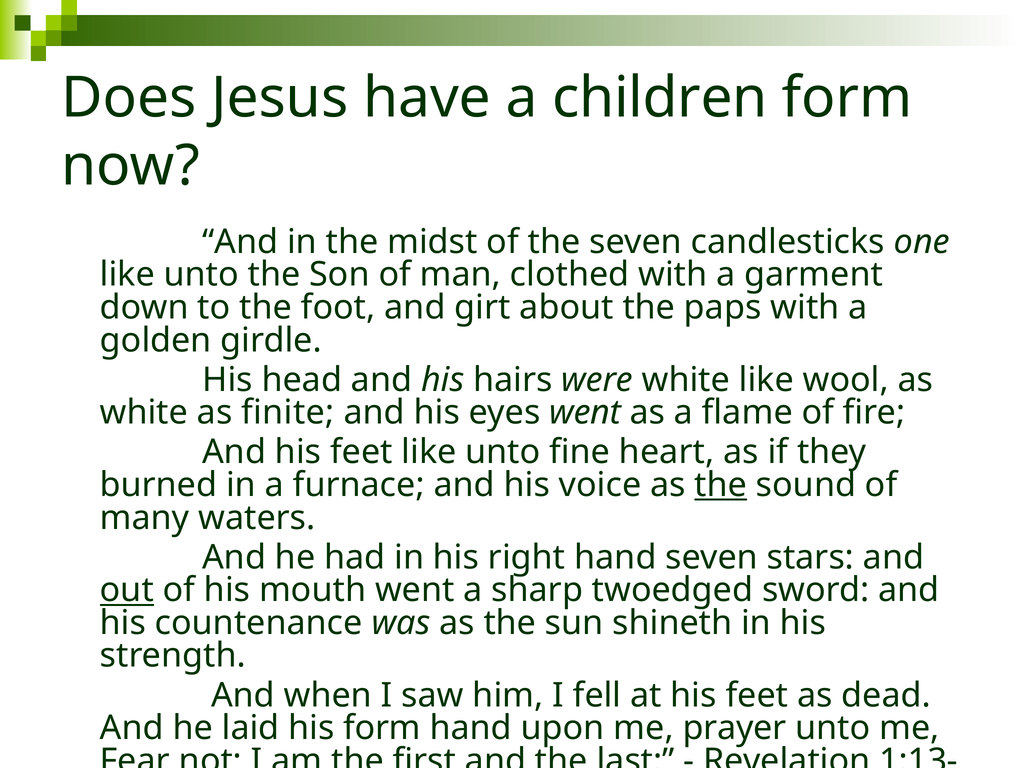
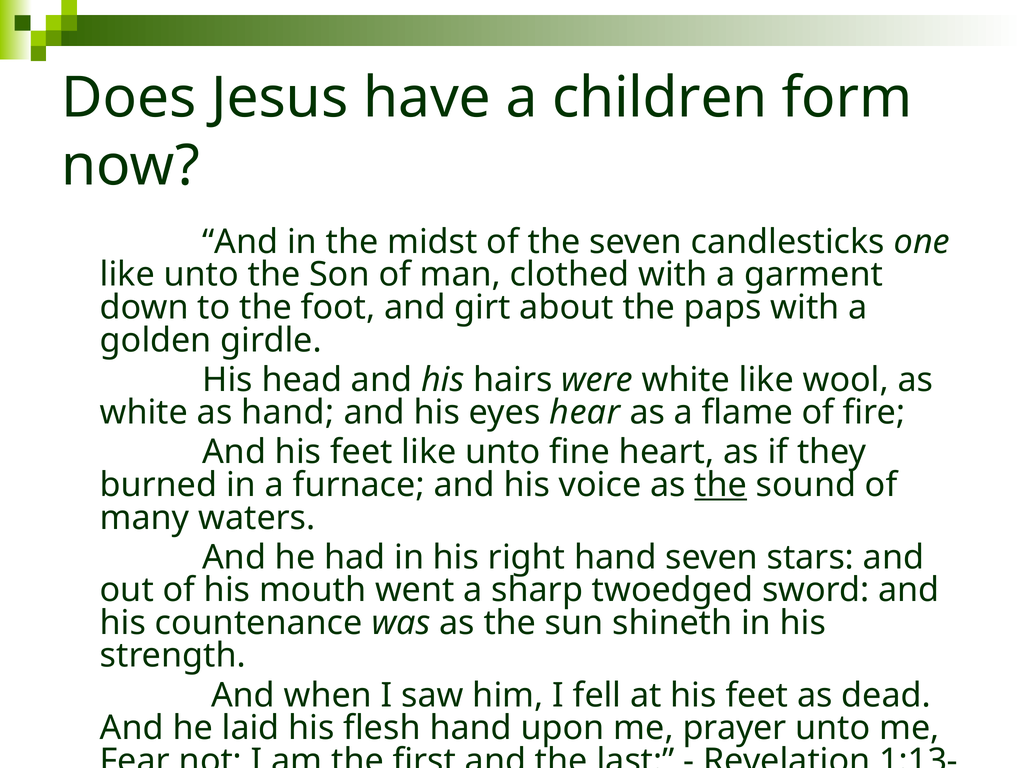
as finite: finite -> hand (288, 413)
eyes went: went -> hear (585, 413)
out underline: present -> none (127, 590)
his form: form -> flesh (382, 728)
